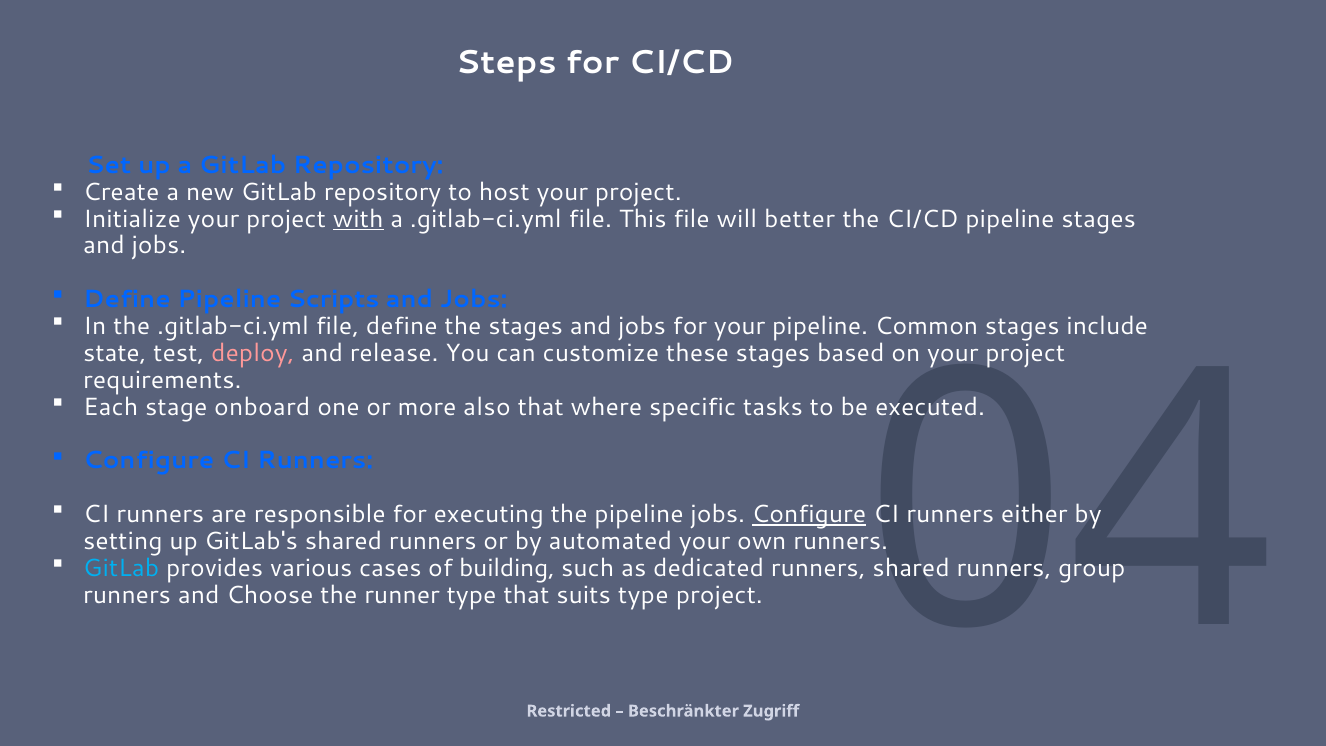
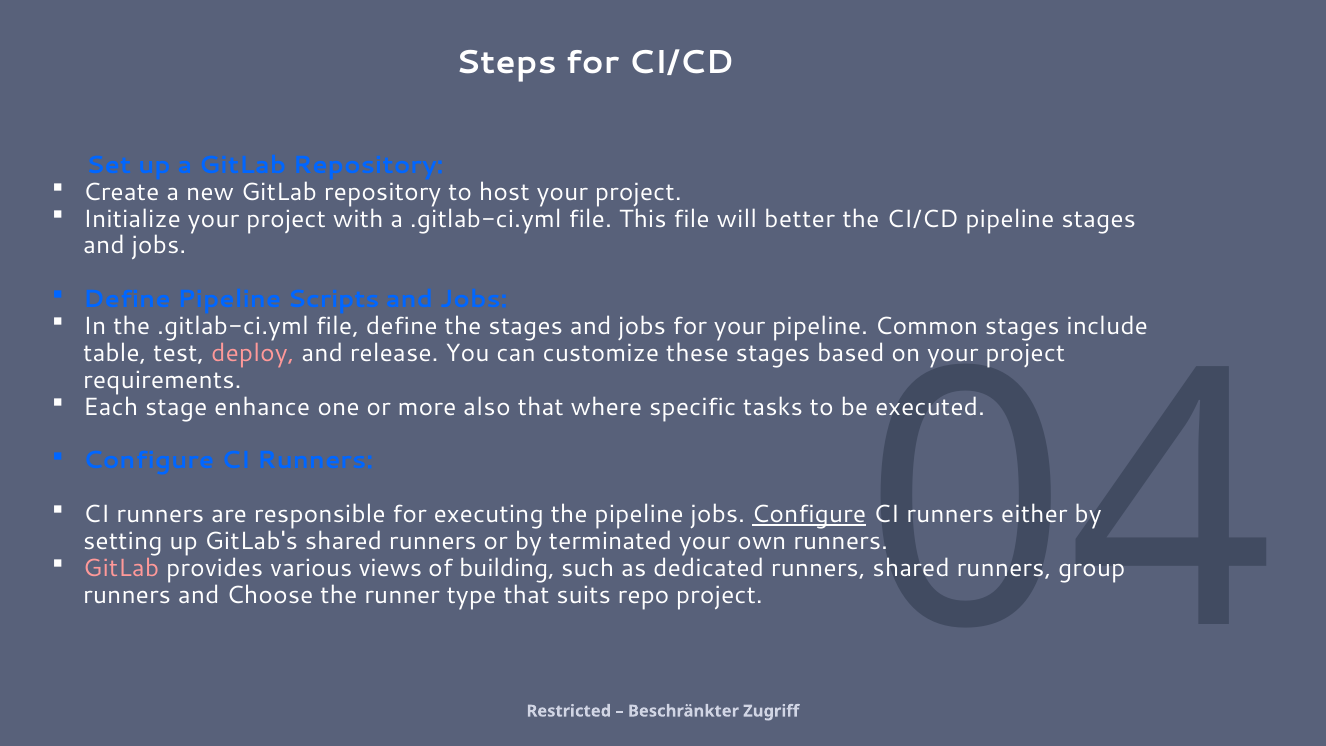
with underline: present -> none (358, 219)
state: state -> table (115, 353)
onboard: onboard -> enhance (262, 407)
automated: automated -> terminated (610, 541)
GitLab colour: light blue -> pink (121, 568)
cases: cases -> views (390, 568)
suits type: type -> repo (644, 595)
